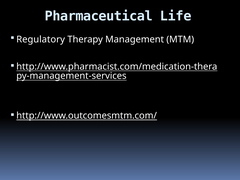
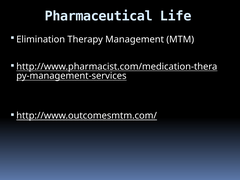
Regulatory: Regulatory -> Elimination (41, 39)
